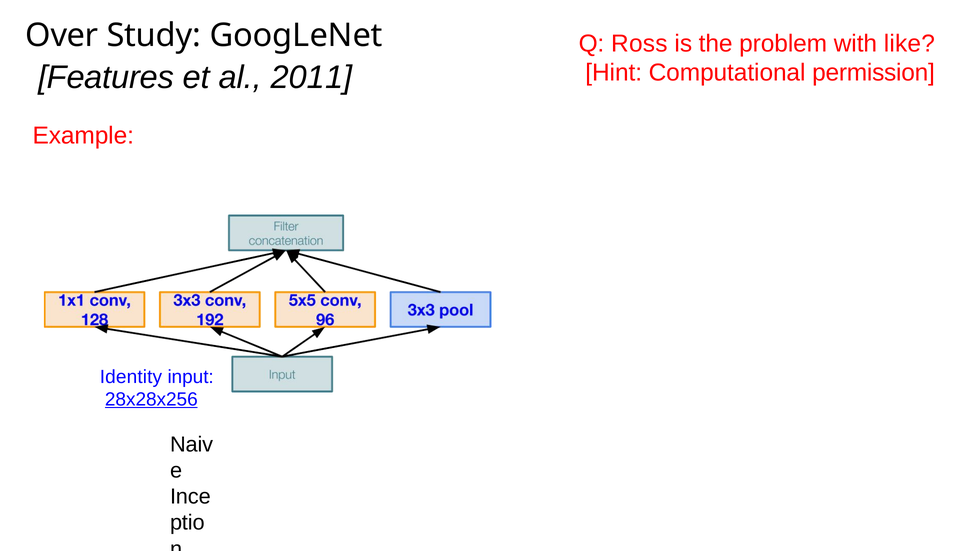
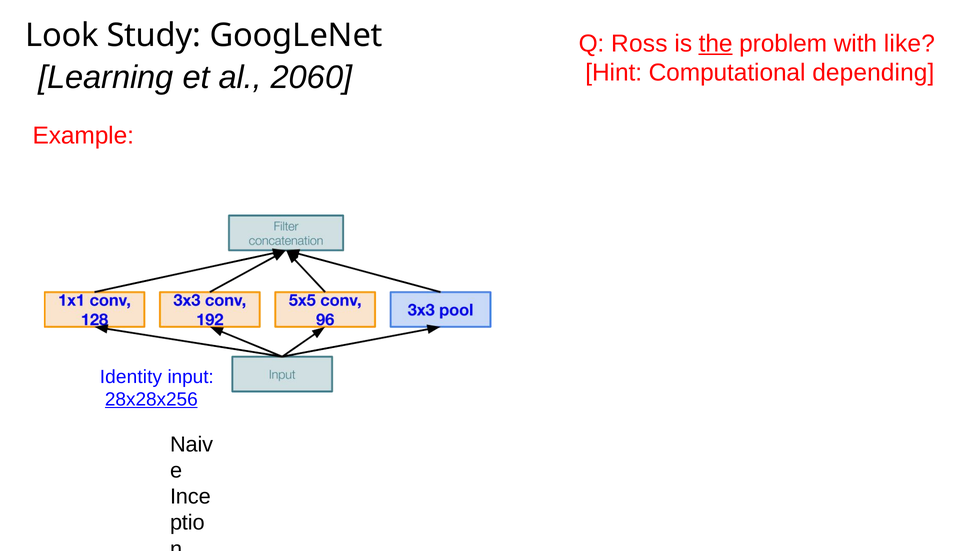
Over: Over -> Look (62, 35)
the underline: none -> present (716, 43)
permission: permission -> depending (873, 73)
Features: Features -> Learning (106, 78)
2011: 2011 -> 2060 (312, 78)
